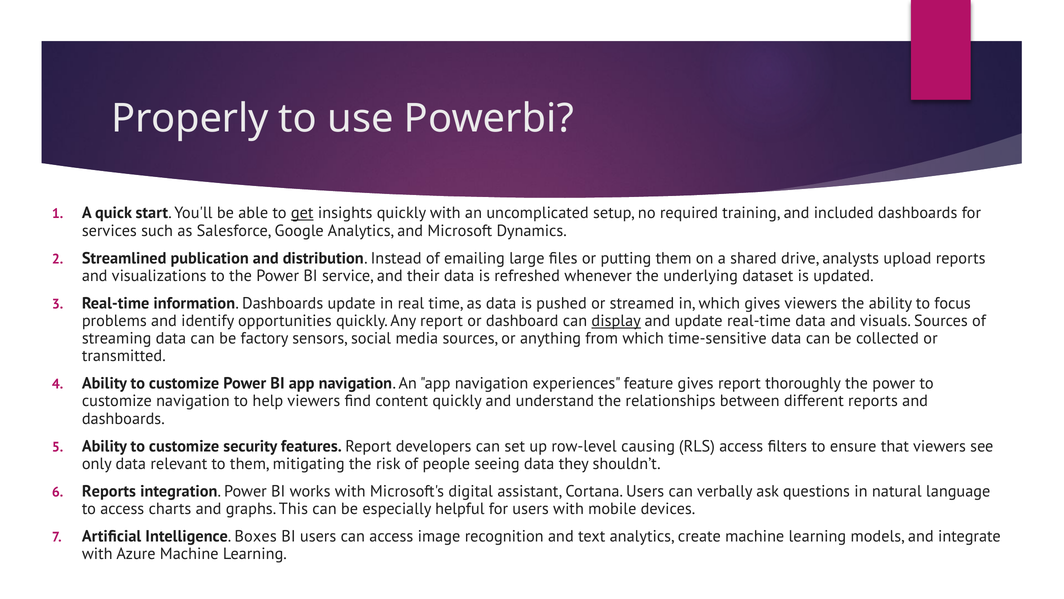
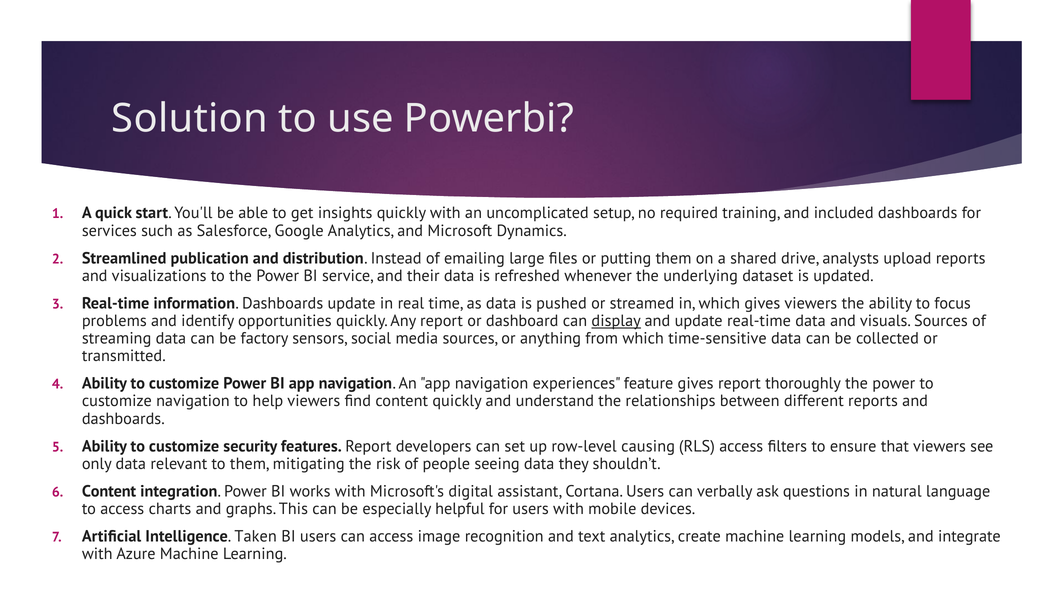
Properly: Properly -> Solution (190, 119)
get underline: present -> none (302, 213)
Reports: Reports -> Content (109, 491)
Boxes: Boxes -> Taken (256, 536)
